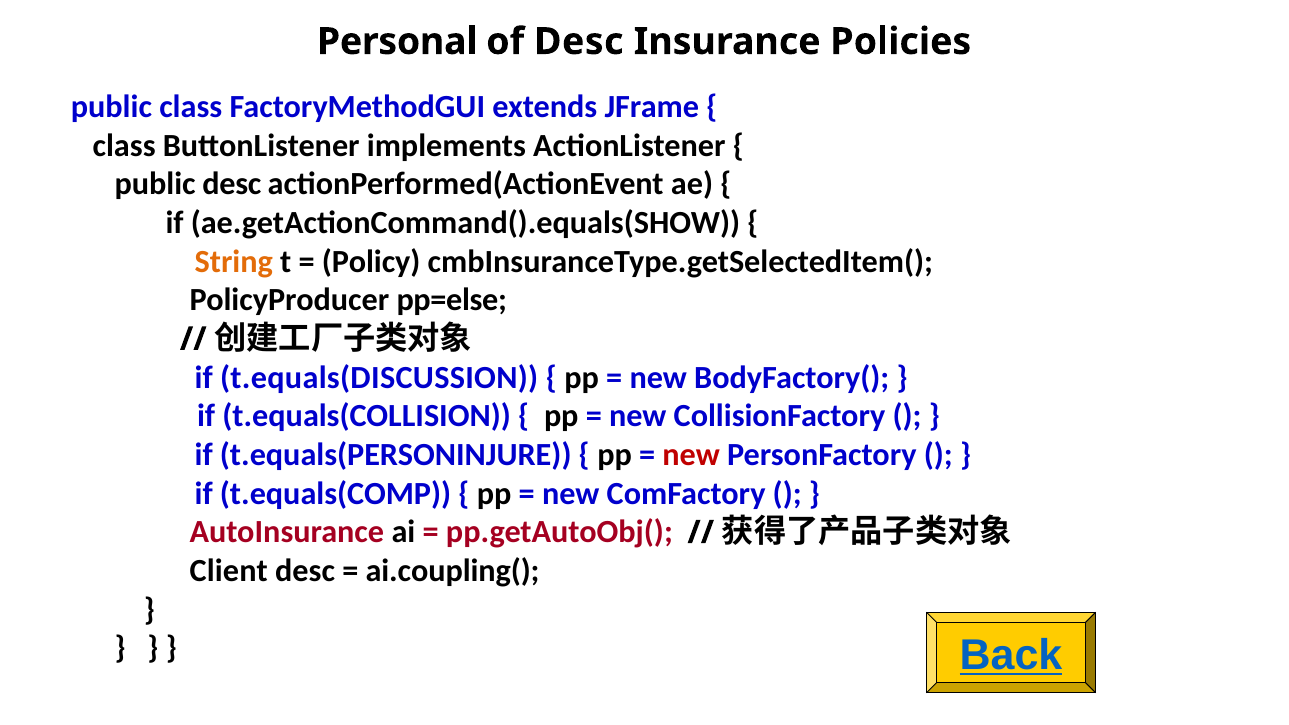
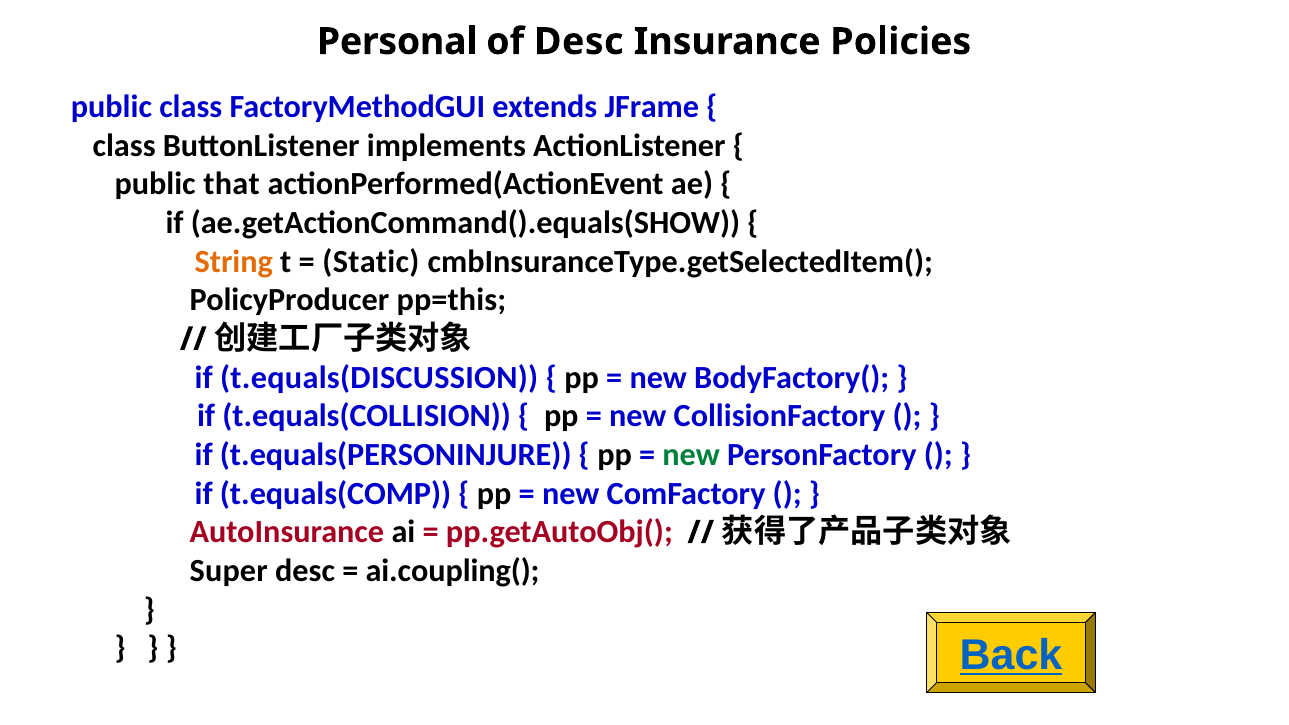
public desc: desc -> that (232, 184)
Policy: Policy -> Static (371, 262)
pp=else: pp=else -> pp=this (451, 300)
new colour: red -> green (691, 455)
Client: Client -> Super (229, 571)
